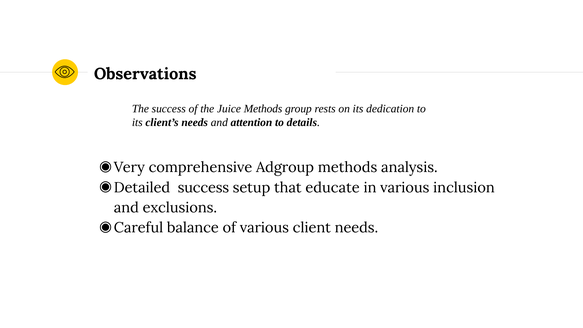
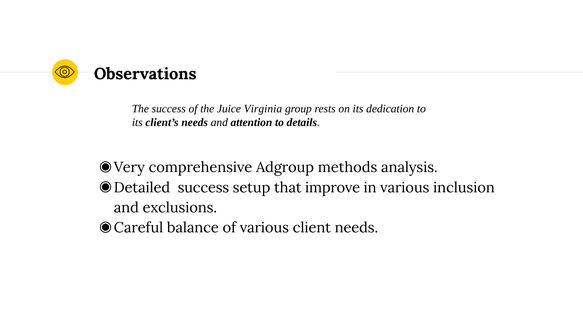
Juice Methods: Methods -> Virginia (263, 109)
educate: educate -> improve (333, 188)
